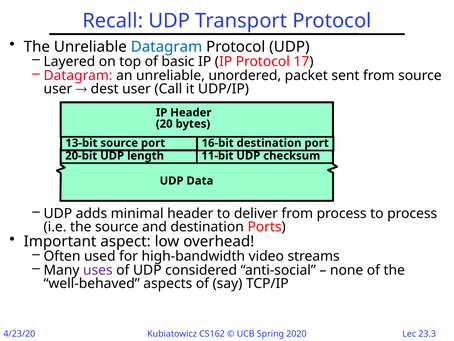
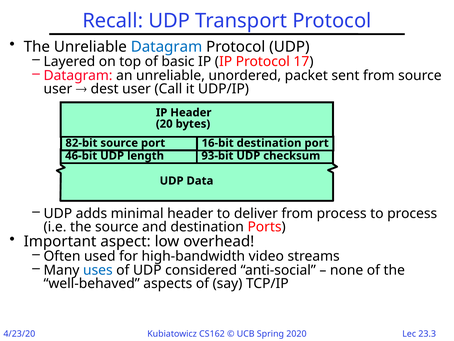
13-bit: 13-bit -> 82-bit (81, 143)
20-bit: 20-bit -> 46-bit (81, 156)
11-bit: 11-bit -> 93-bit (217, 156)
uses colour: purple -> blue (98, 270)
